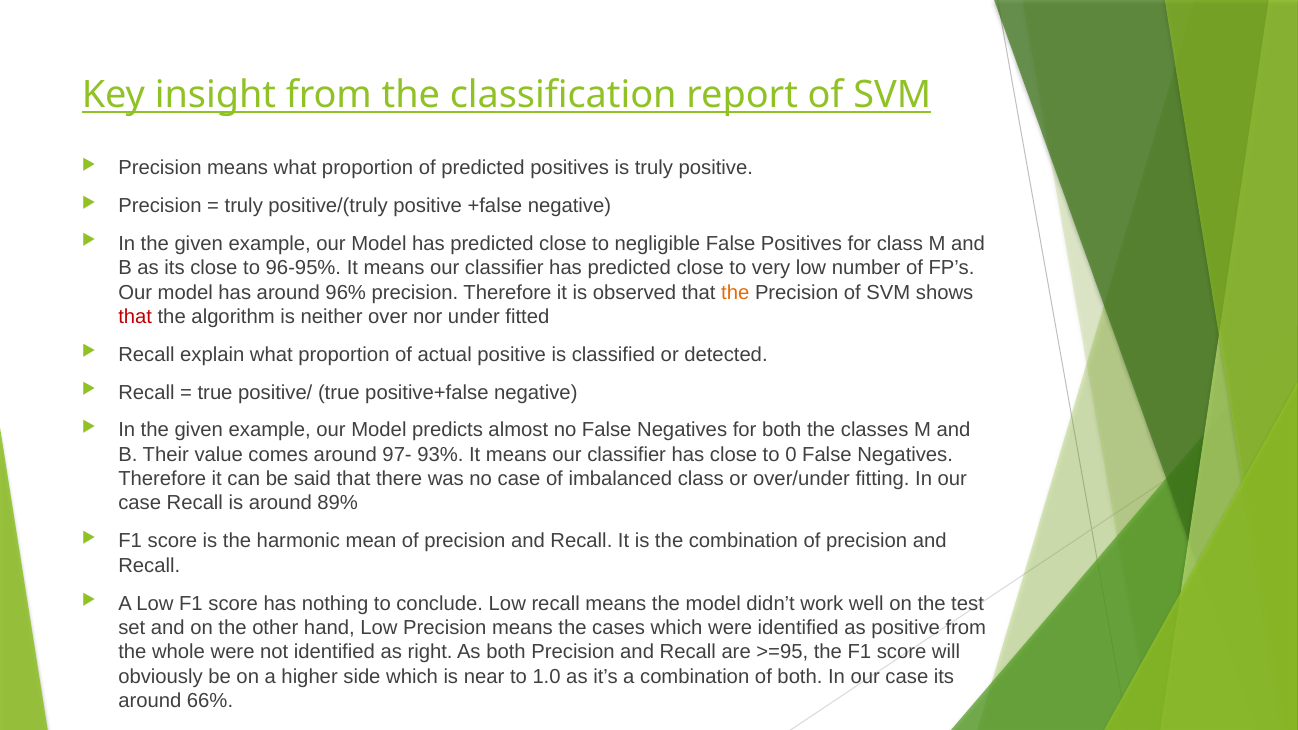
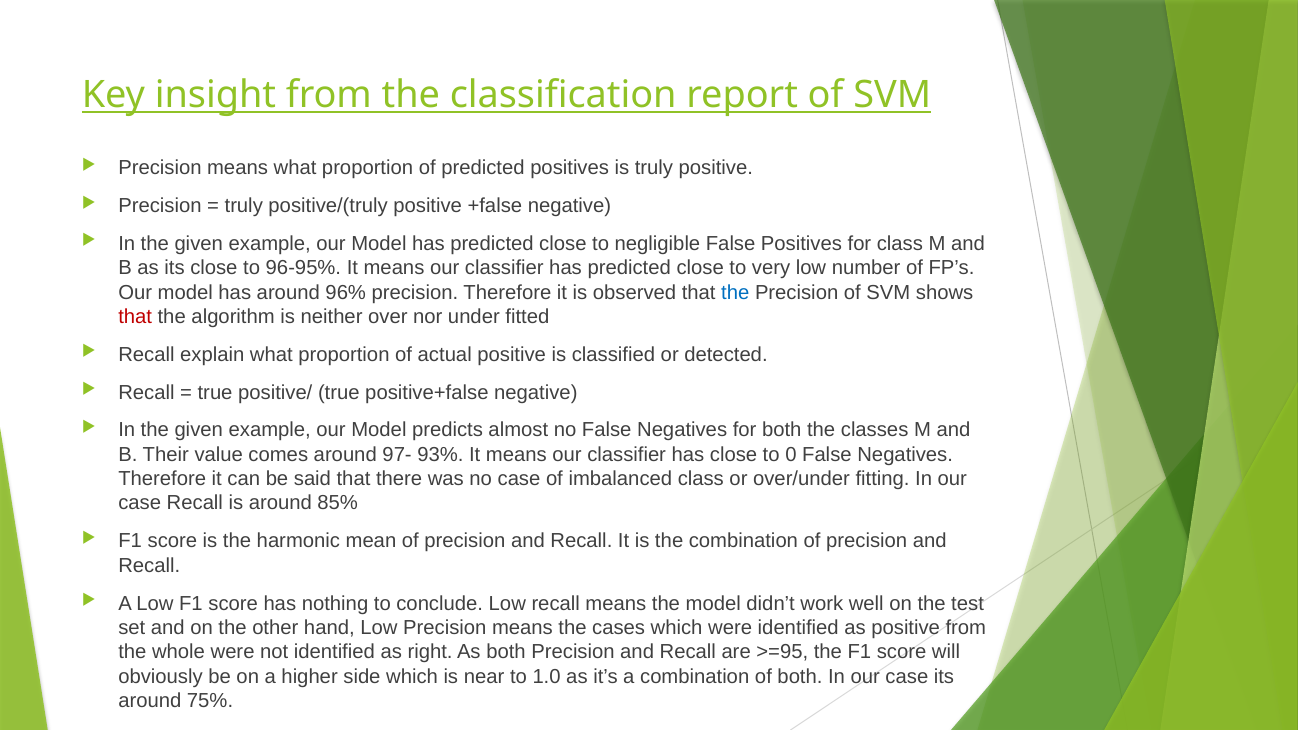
the colour: orange -> blue (735, 292)
89%: 89% -> 85% (338, 503)
66%: 66% -> 75% (210, 701)
